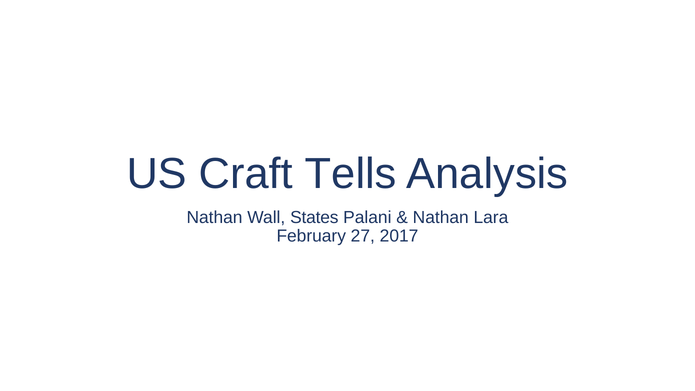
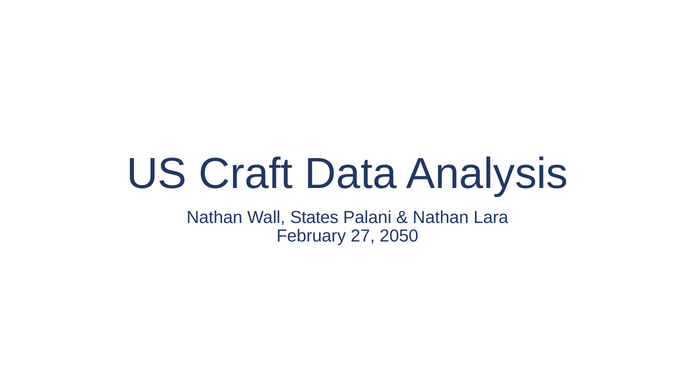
Tells: Tells -> Data (351, 174)
2017: 2017 -> 2050 (399, 236)
